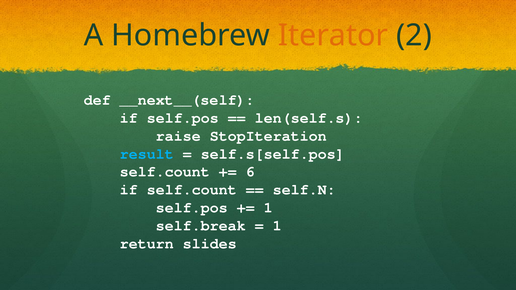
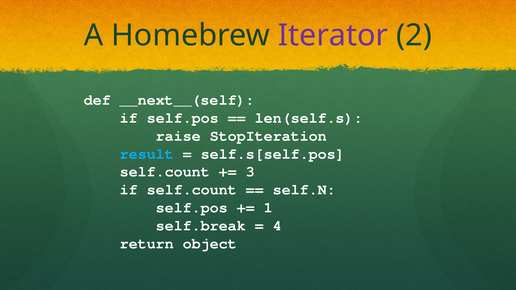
Iterator colour: orange -> purple (333, 35)
6: 6 -> 3 (250, 172)
1: 1 -> 4 (277, 226)
slides: slides -> object (210, 244)
